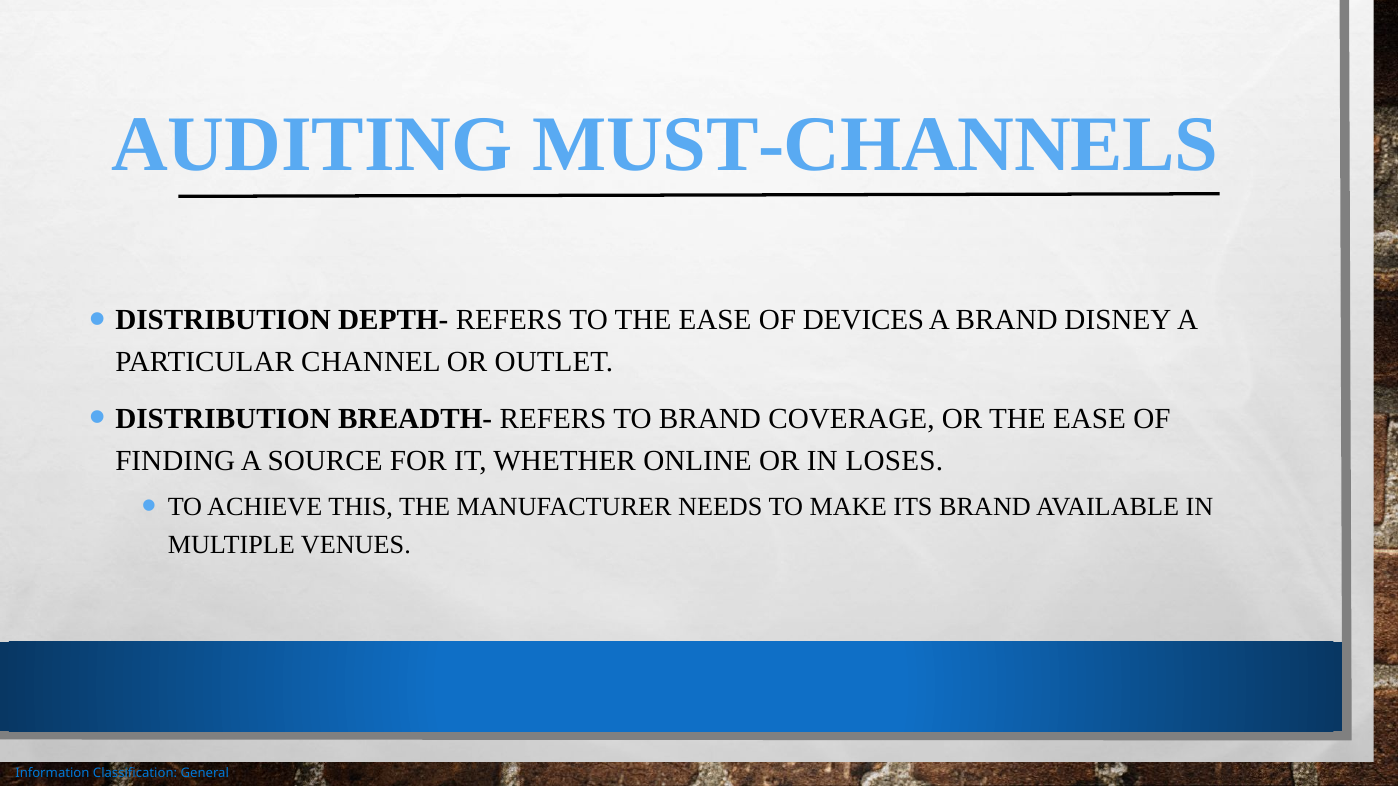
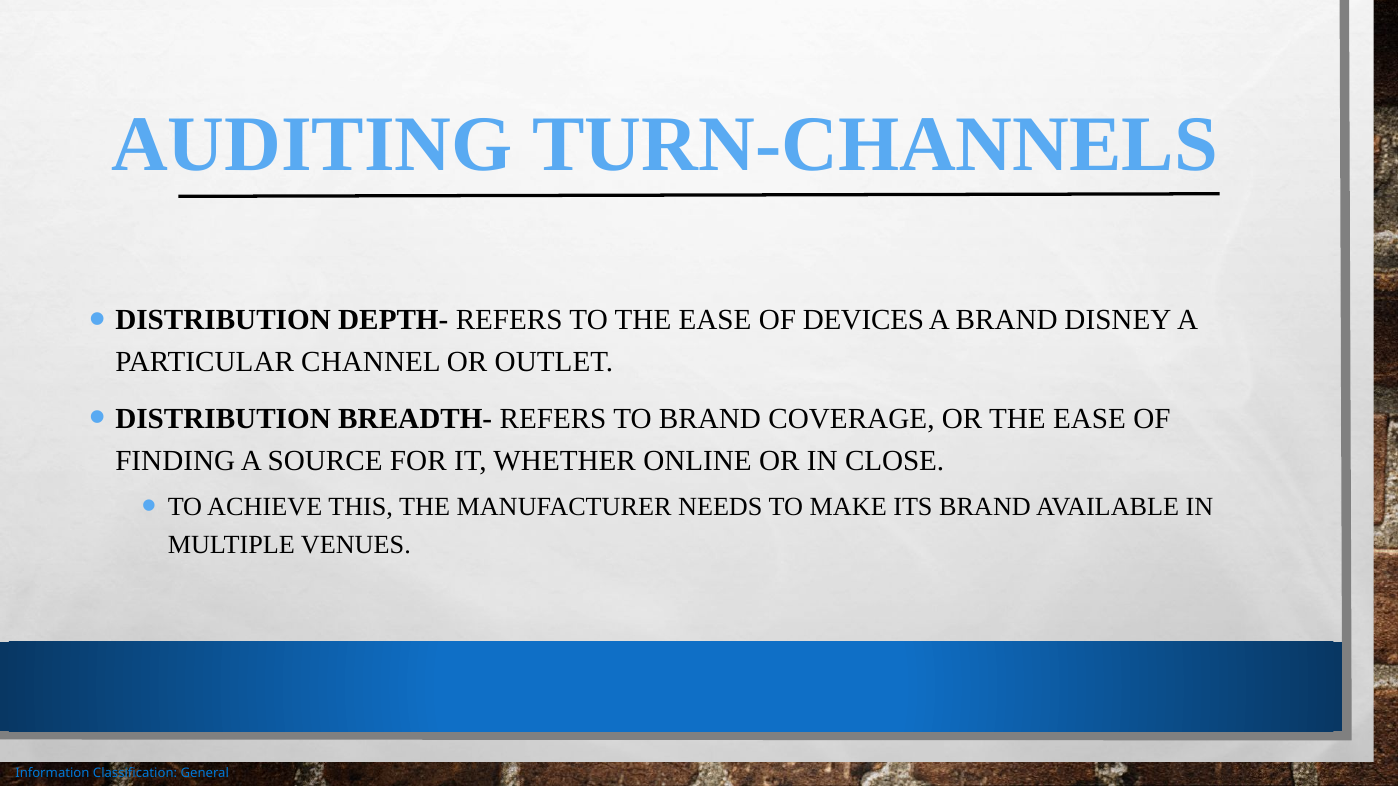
MUST-CHANNELS: MUST-CHANNELS -> TURN-CHANNELS (875, 144)
LOSES: LOSES -> CLOSE (895, 461)
